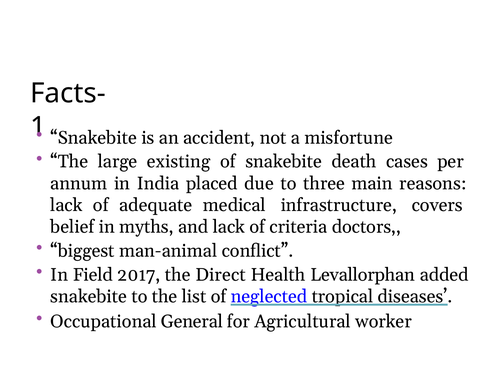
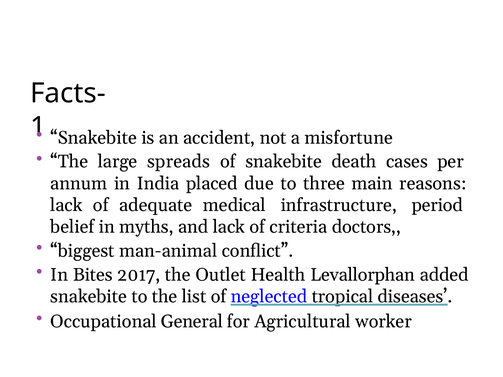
existing: existing -> spreads (179, 162)
covers: covers -> period (437, 205)
Field: Field -> Bites (93, 275)
Direct: Direct -> Outlet (221, 275)
